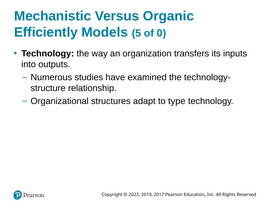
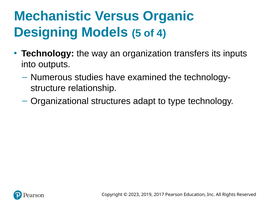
Efficiently: Efficiently -> Designing (46, 32)
0: 0 -> 4 (161, 33)
